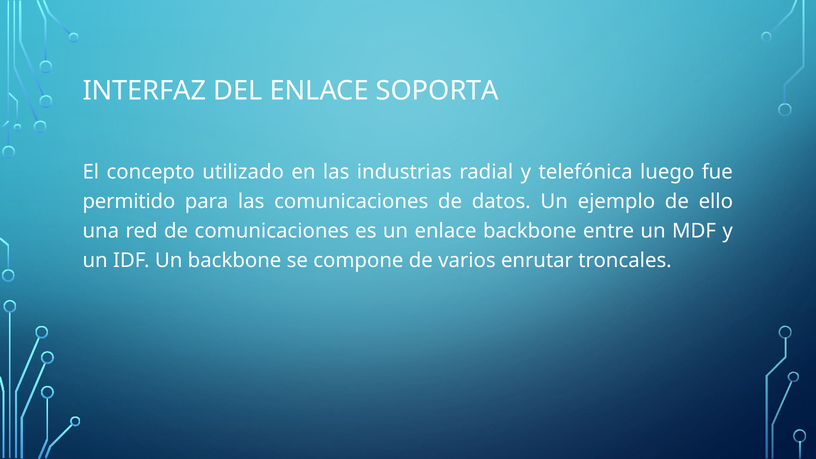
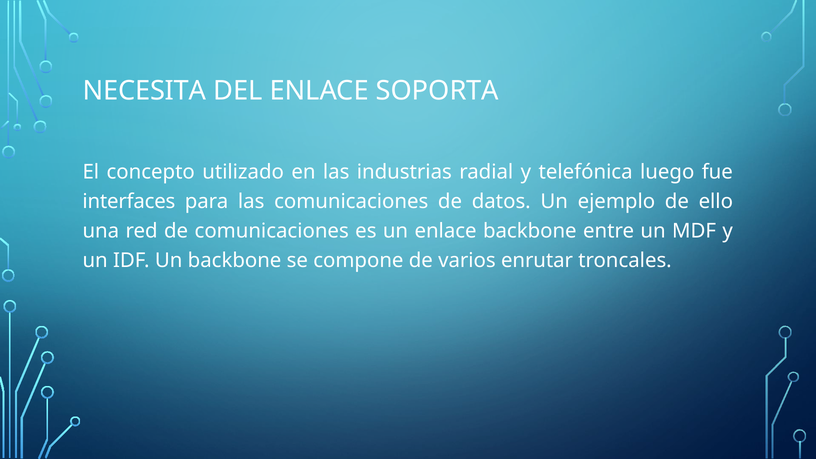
INTERFAZ: INTERFAZ -> NECESITA (144, 91)
permitido: permitido -> interfaces (129, 202)
